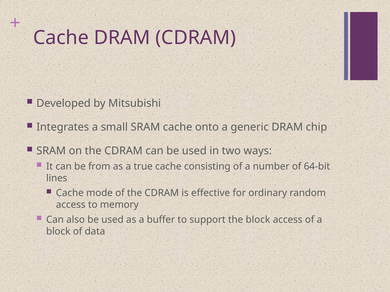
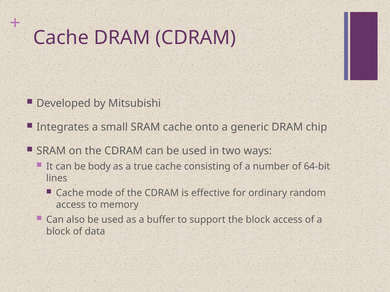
from: from -> body (99, 167)
